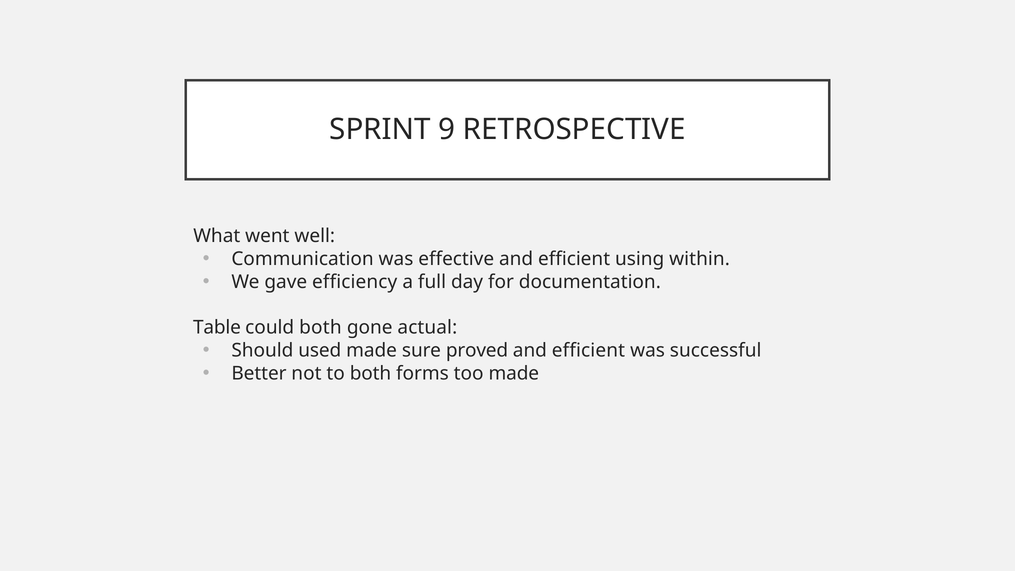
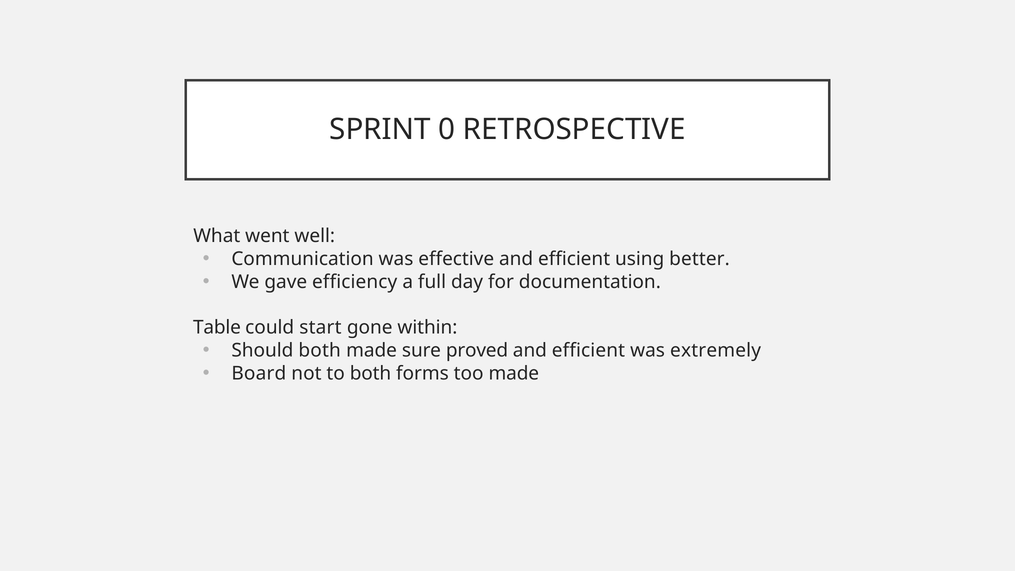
9: 9 -> 0 (447, 130)
within: within -> better (700, 259)
could both: both -> start (320, 328)
actual: actual -> within (427, 328)
Should used: used -> both (320, 350)
successful: successful -> extremely (716, 350)
Better: Better -> Board (259, 373)
